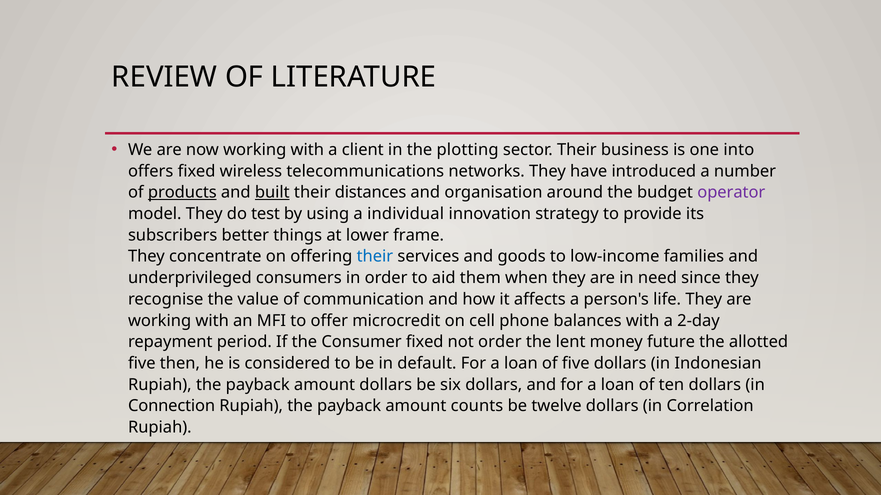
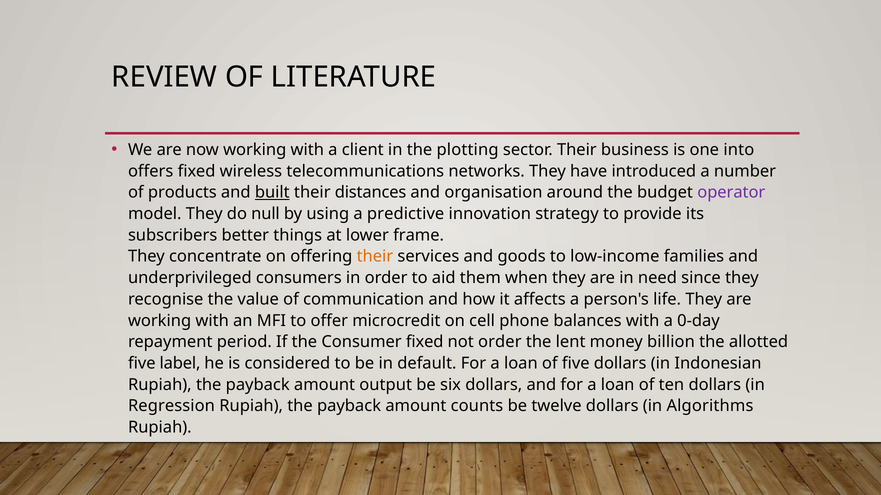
products underline: present -> none (182, 193)
test: test -> null (266, 214)
individual: individual -> predictive (406, 214)
their colour: blue -> orange (375, 257)
2-day: 2-day -> 0-day (698, 321)
future: future -> billion (671, 342)
then: then -> label (180, 364)
amount dollars: dollars -> output (386, 385)
Connection: Connection -> Regression (171, 406)
Correlation: Correlation -> Algorithms (710, 406)
